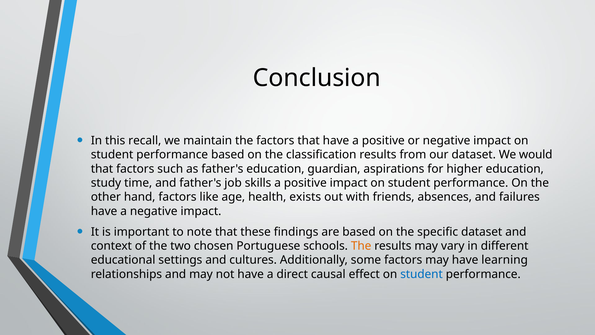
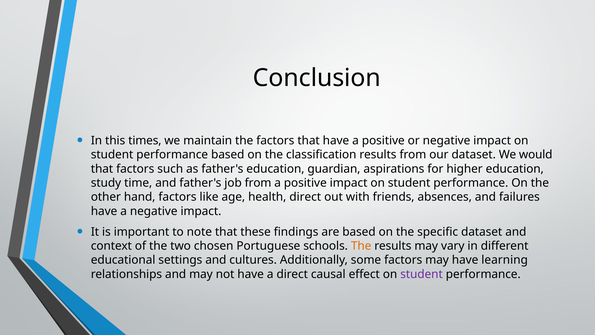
recall: recall -> times (145, 140)
job skills: skills -> from (258, 183)
health exists: exists -> direct (305, 197)
student colour: blue -> purple (422, 274)
